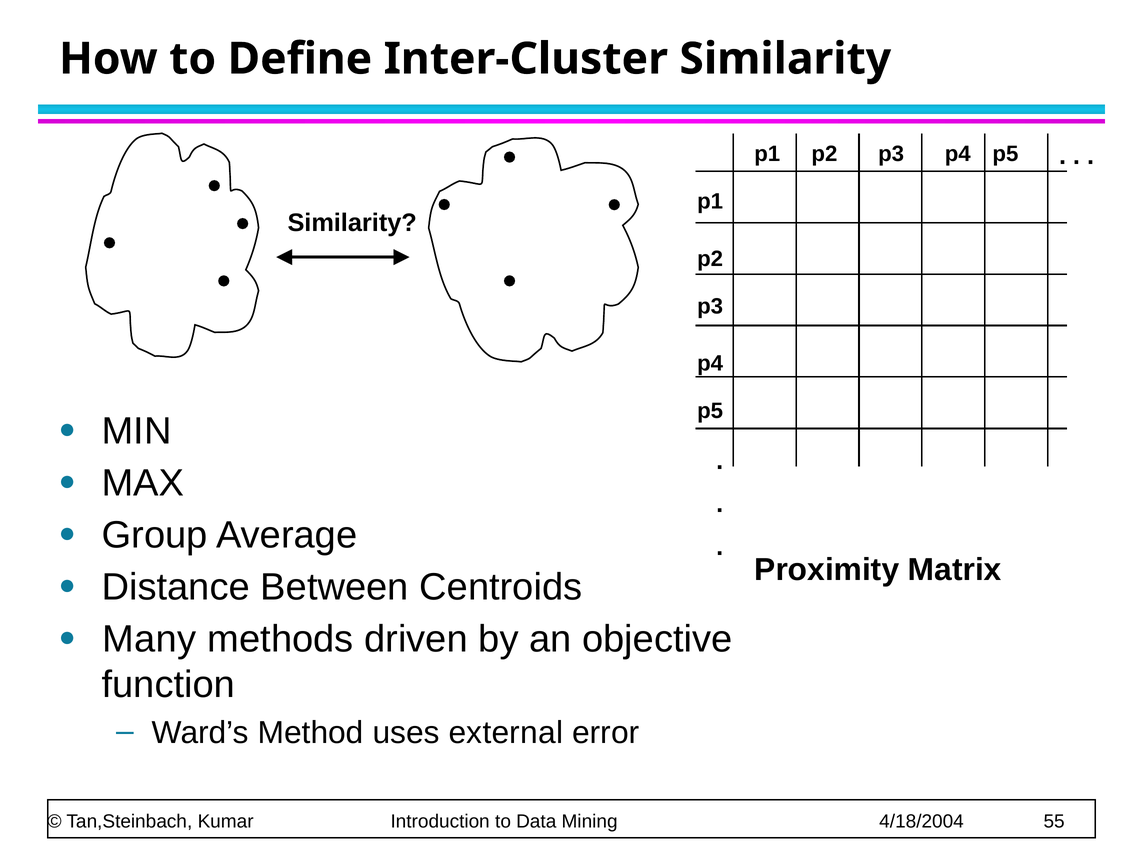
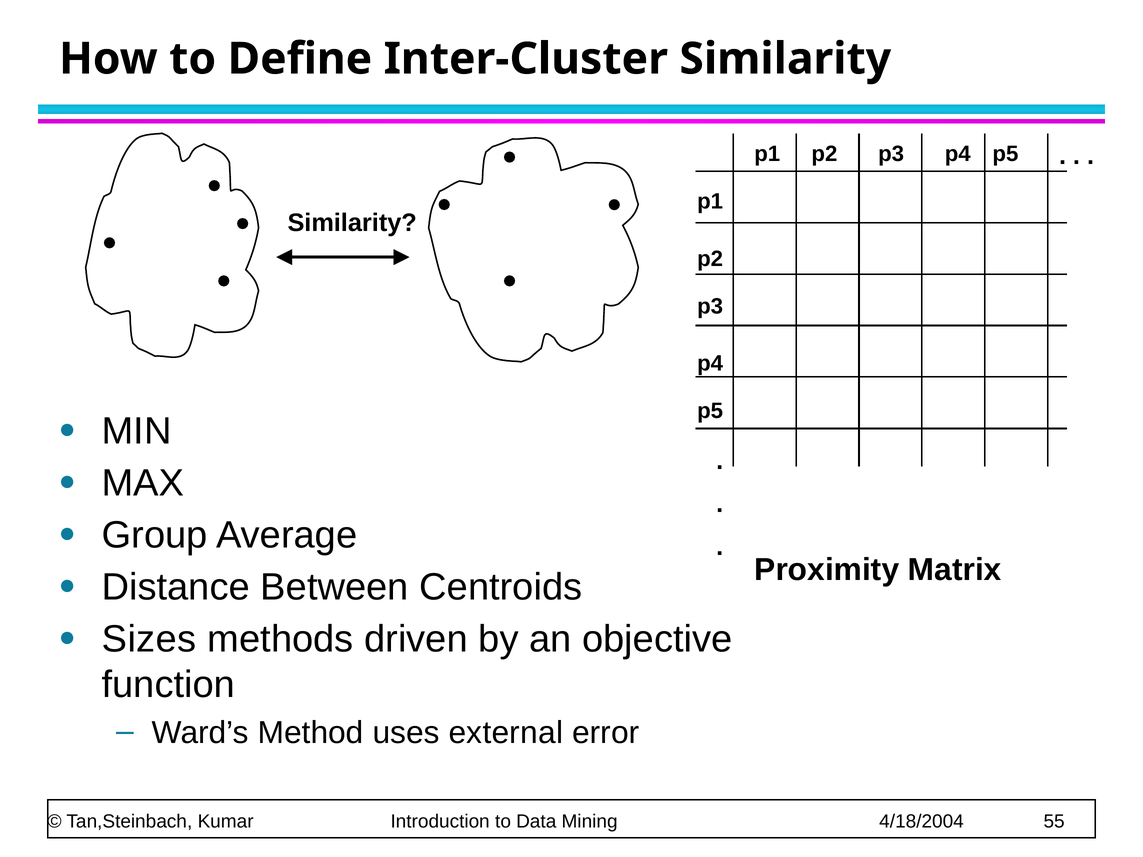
Many: Many -> Sizes (149, 639)
